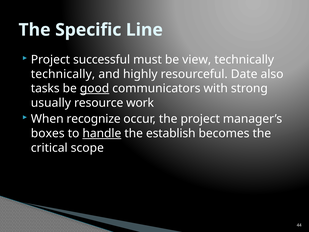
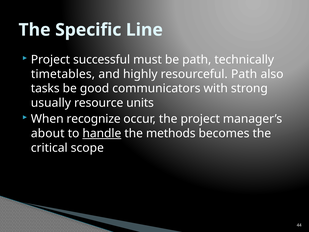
be view: view -> path (197, 60)
technically: technically -> timetables (63, 74)
resourceful Date: Date -> Path (244, 74)
good underline: present -> none (95, 88)
work: work -> units (140, 103)
boxes: boxes -> about (48, 133)
establish: establish -> methods (171, 133)
